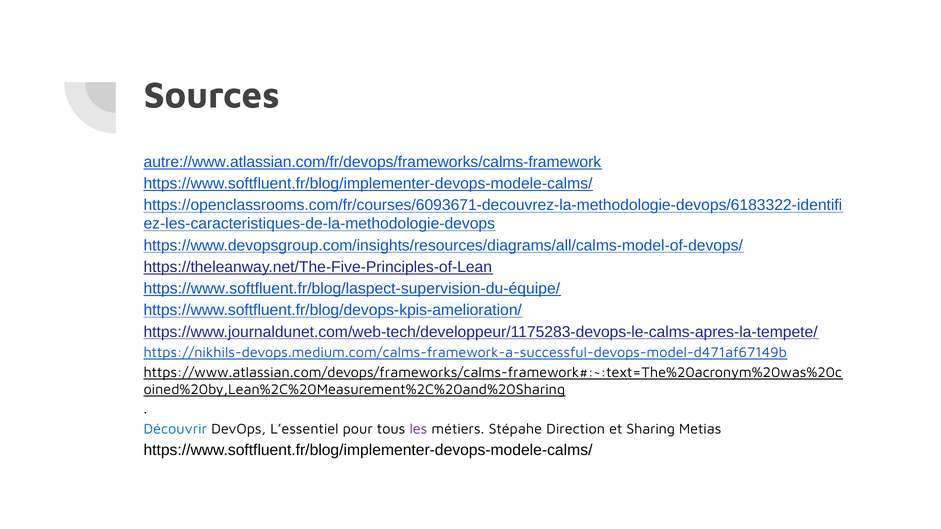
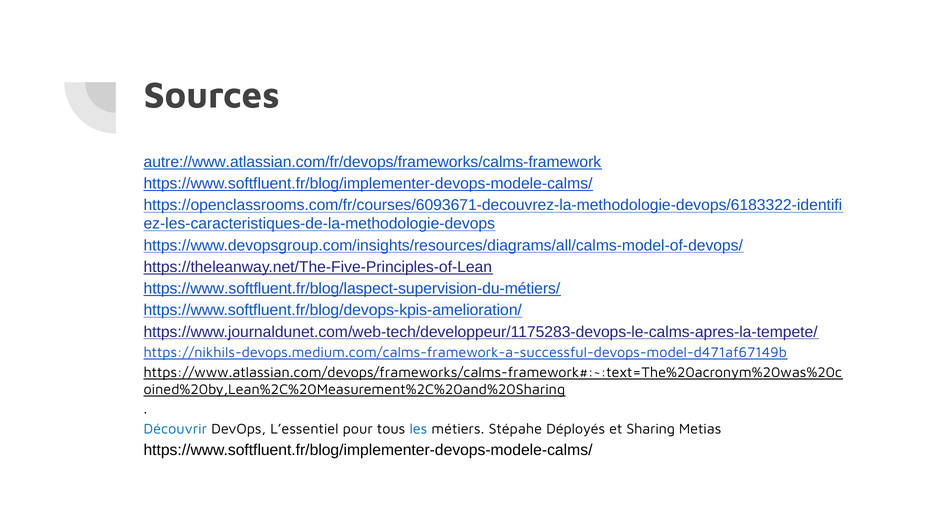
https://www.softfluent.fr/blog/laspect-supervision-du-équipe/: https://www.softfluent.fr/blog/laspect-supervision-du-équipe/ -> https://www.softfluent.fr/blog/laspect-supervision-du-métiers/ (352, 289)
les colour: purple -> blue (418, 429)
Direction: Direction -> Déployés (576, 429)
